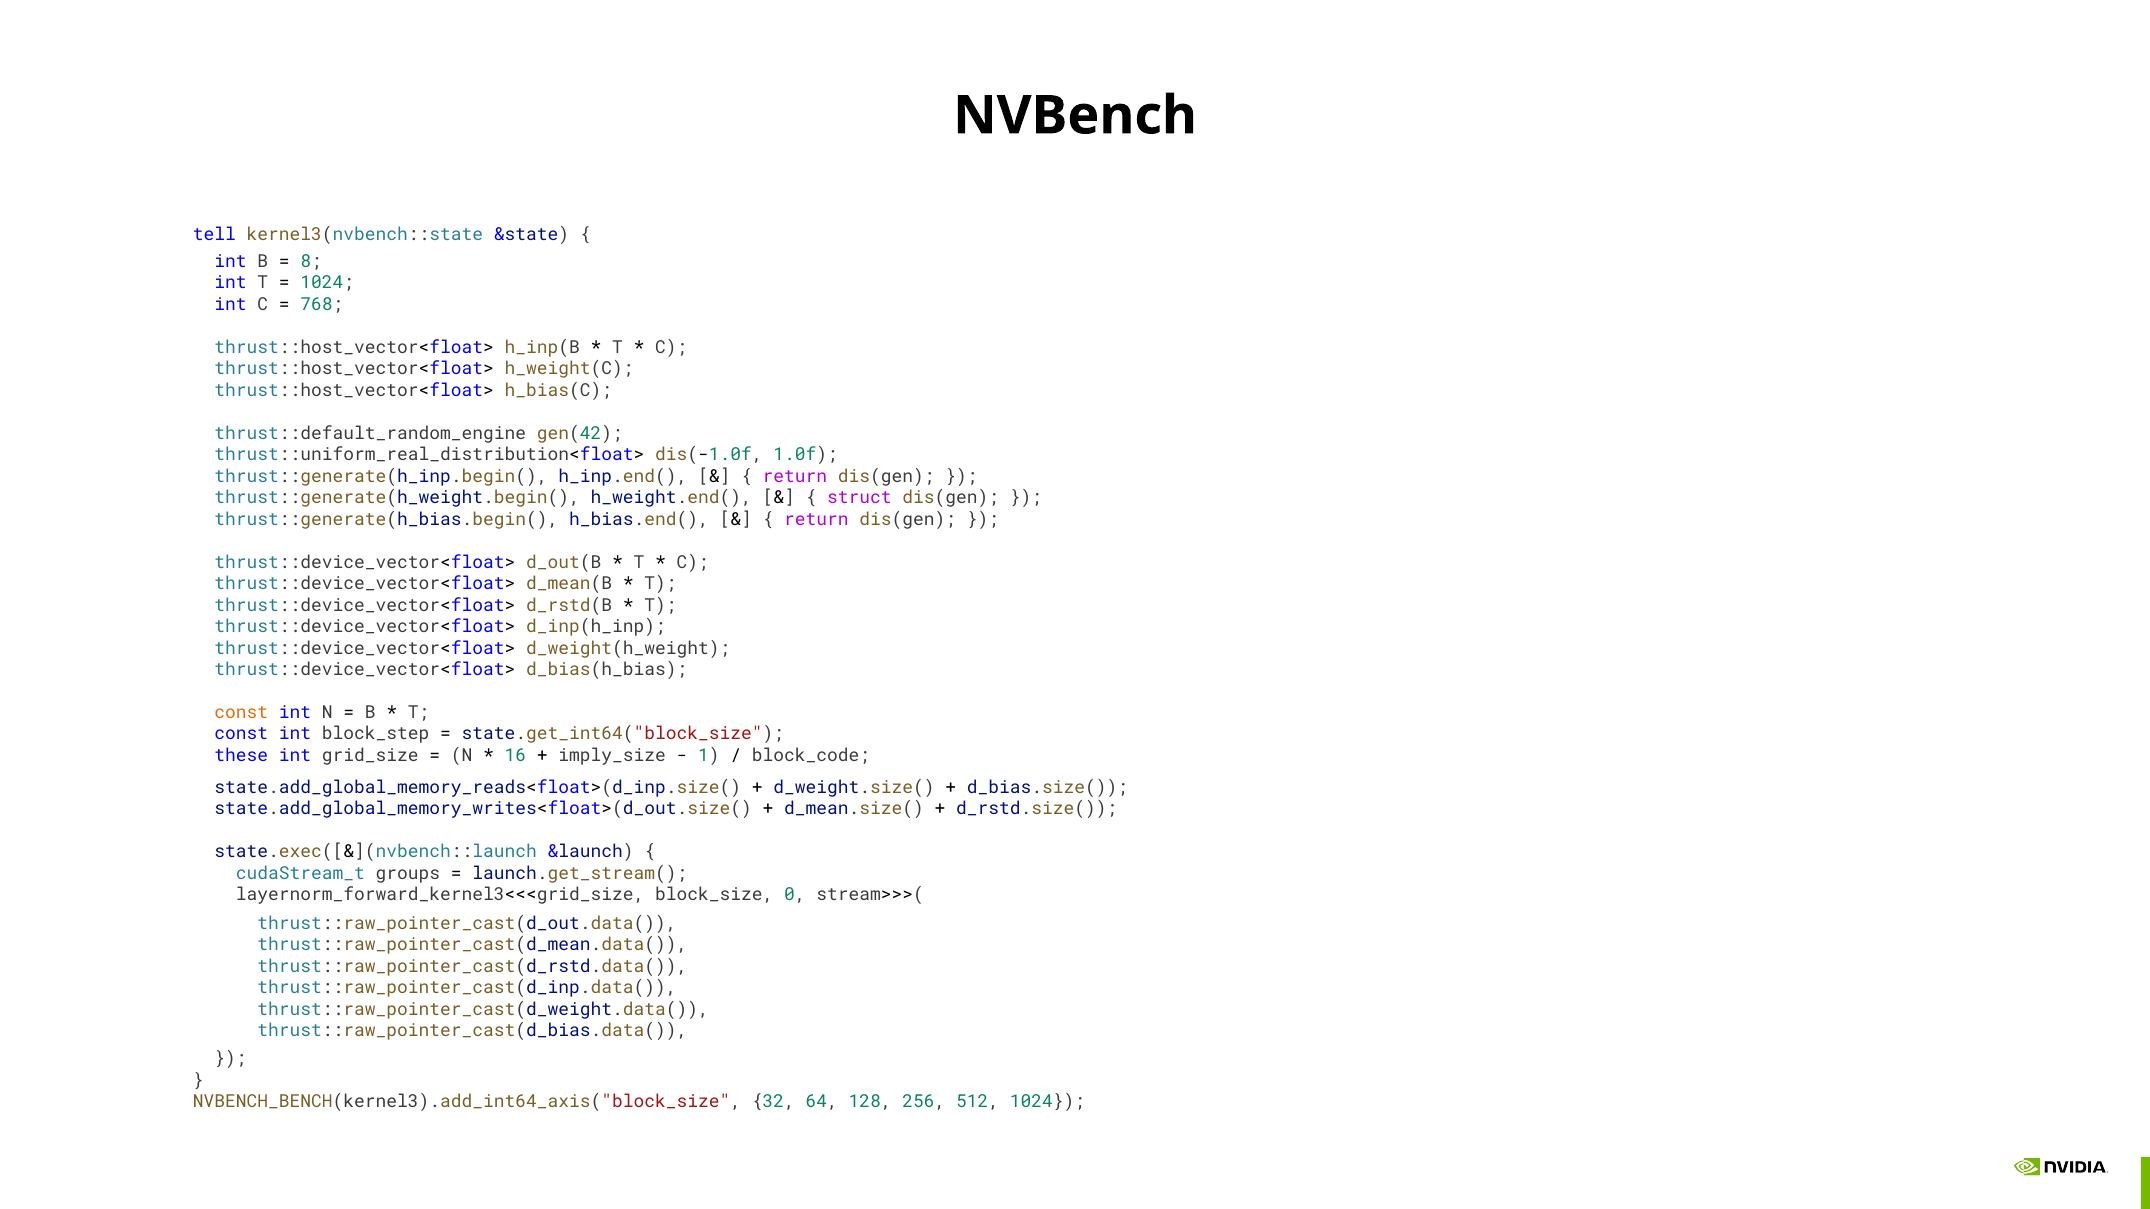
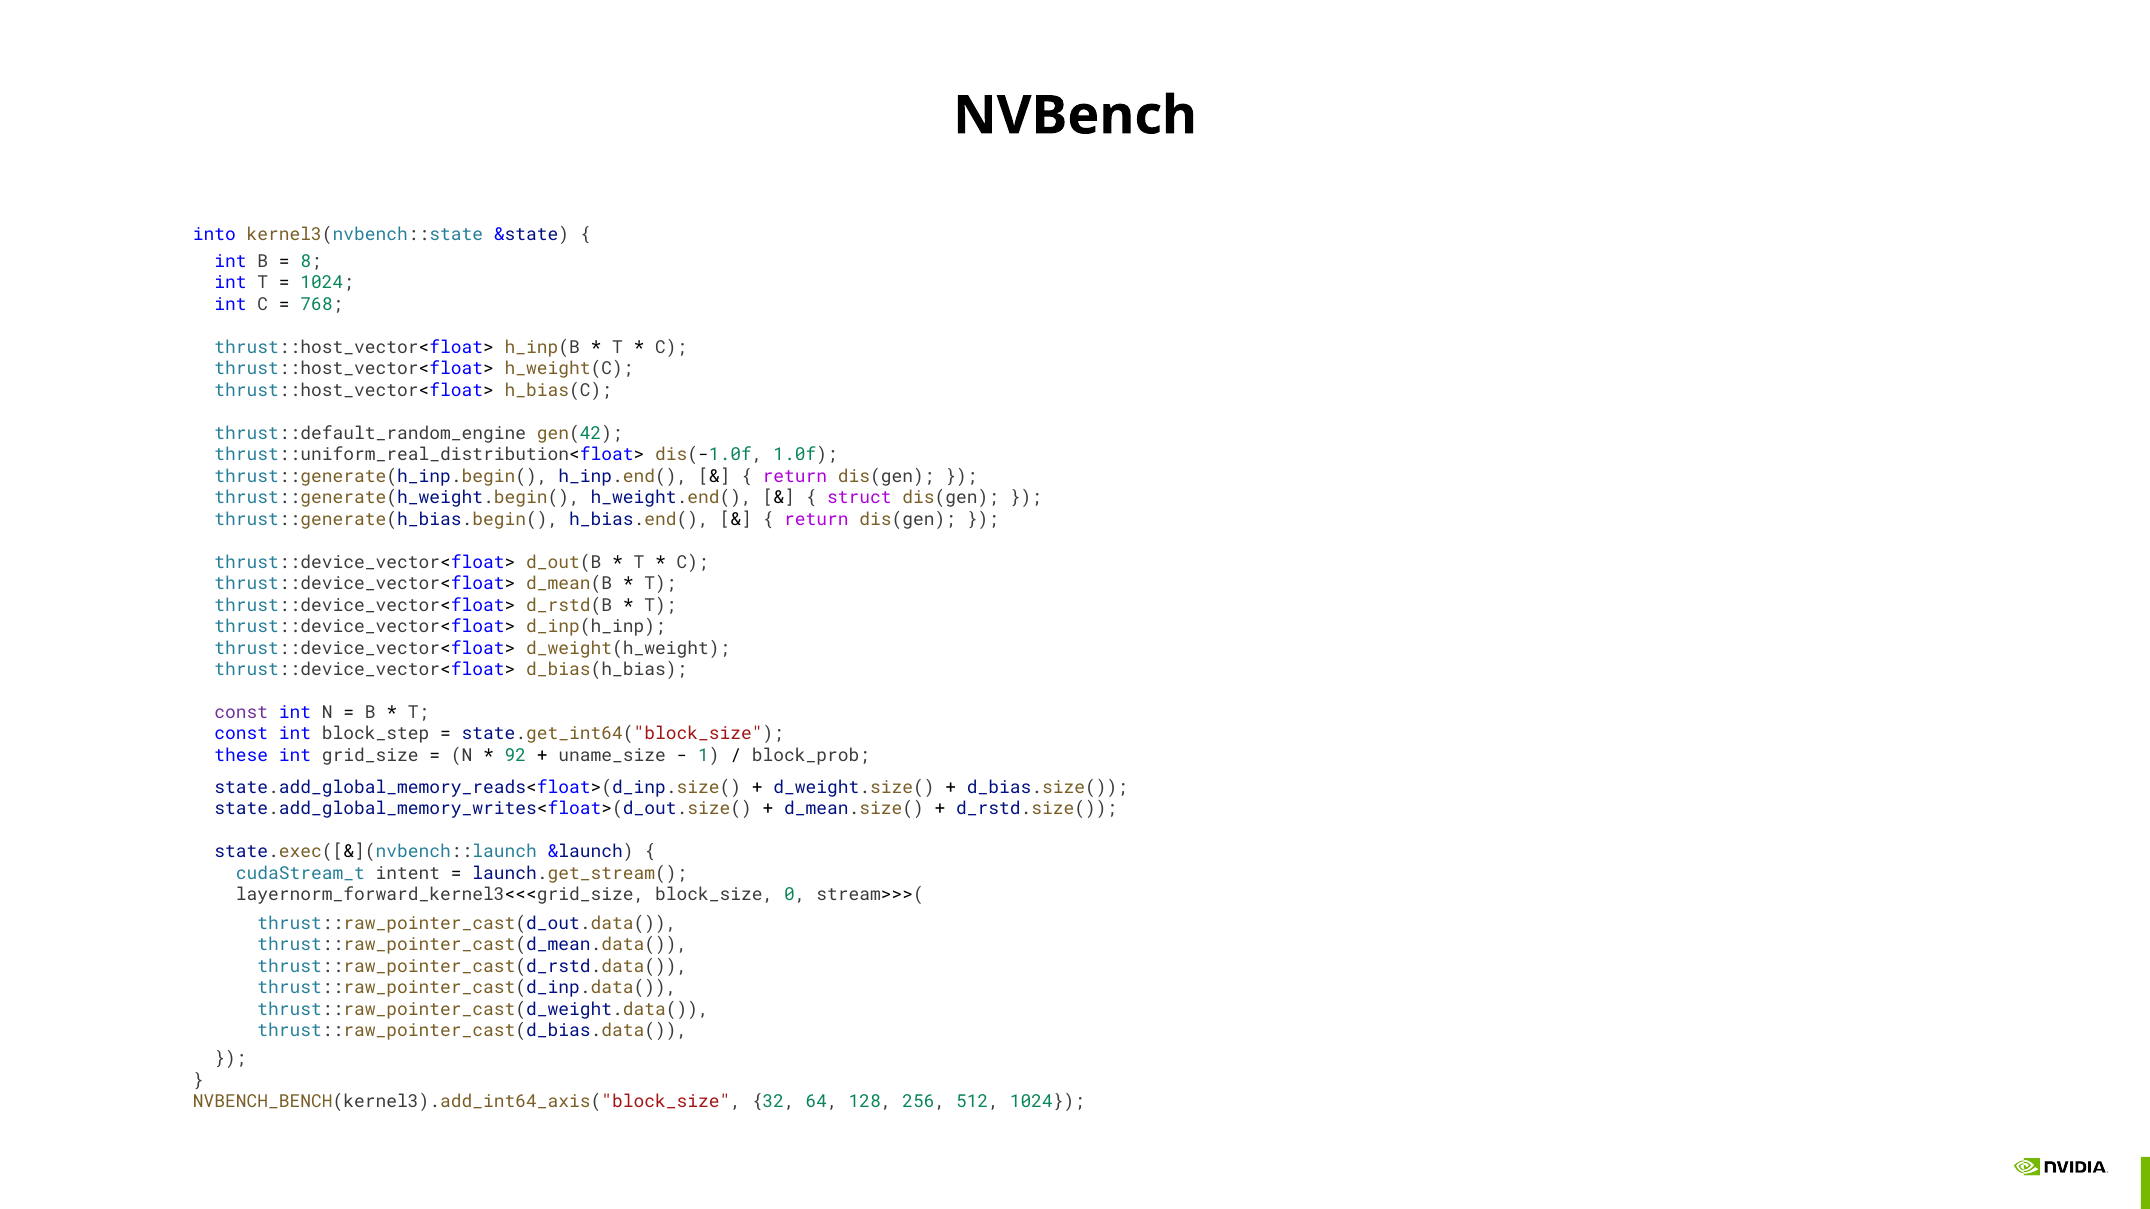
tell: tell -> into (214, 234)
const colour: orange -> purple (241, 713)
16: 16 -> 92 (515, 756)
imply_size: imply_size -> uname_size (612, 756)
block_code: block_code -> block_prob (811, 756)
groups: groups -> intent (408, 874)
